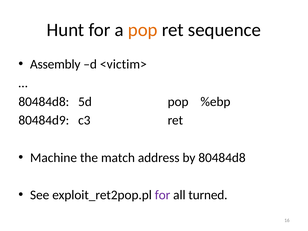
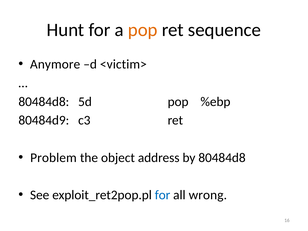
Assembly: Assembly -> Anymore (55, 64)
Machine: Machine -> Problem (53, 158)
match: match -> object (118, 158)
for colour: purple -> blue (163, 195)
turned: turned -> wrong (208, 195)
